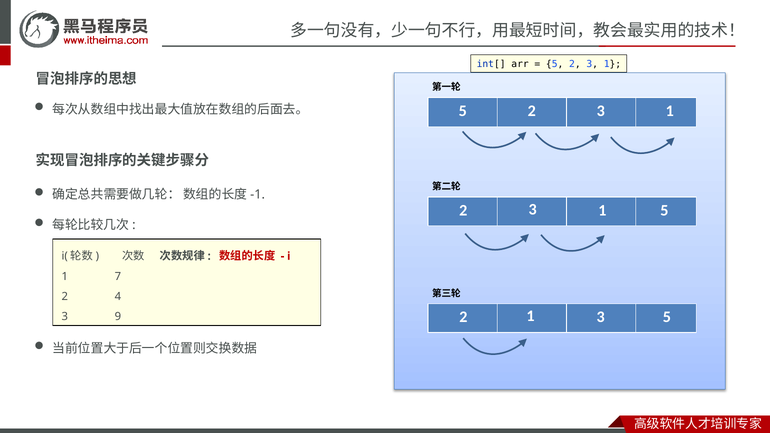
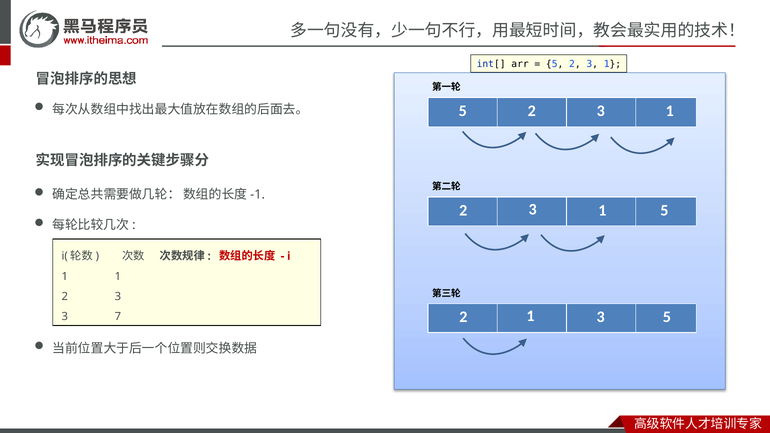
1 7: 7 -> 1 (118, 276)
4: 4 -> 3 (118, 297)
9: 9 -> 7 (118, 317)
